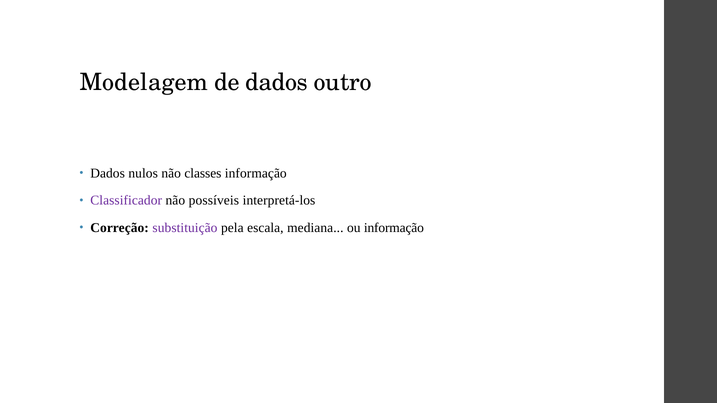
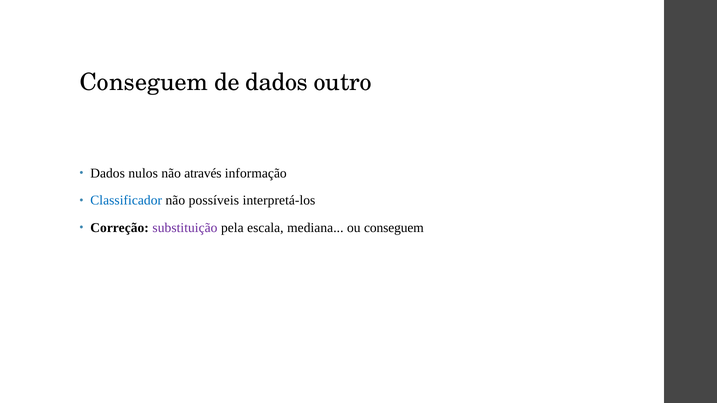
Modelagem: Modelagem -> Conseguem (144, 83)
classes: classes -> através (203, 173)
Classificador colour: purple -> blue (126, 201)
ou informação: informação -> conseguem (394, 228)
